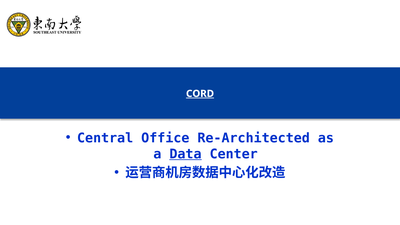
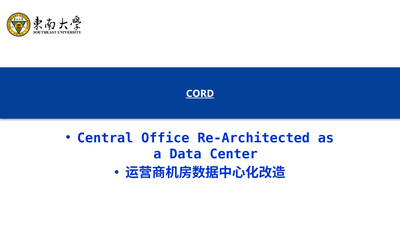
Data underline: present -> none (185, 154)
